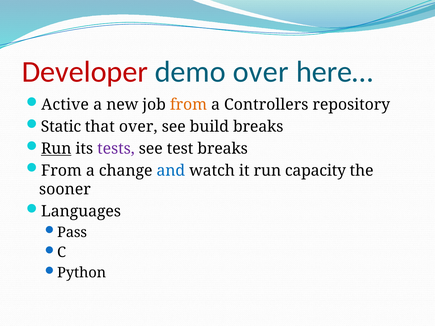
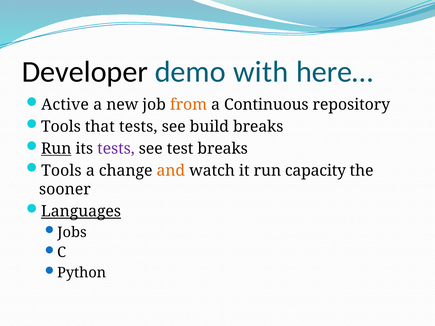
Developer colour: red -> black (85, 72)
demo over: over -> with (261, 72)
Controllers: Controllers -> Continuous (266, 105)
Static: Static -> Tools (61, 127)
that over: over -> tests (138, 127)
From: From -> Tools (61, 171)
and colour: blue -> orange (171, 171)
Languages underline: none -> present (81, 211)
Pass: Pass -> Jobs (72, 232)
